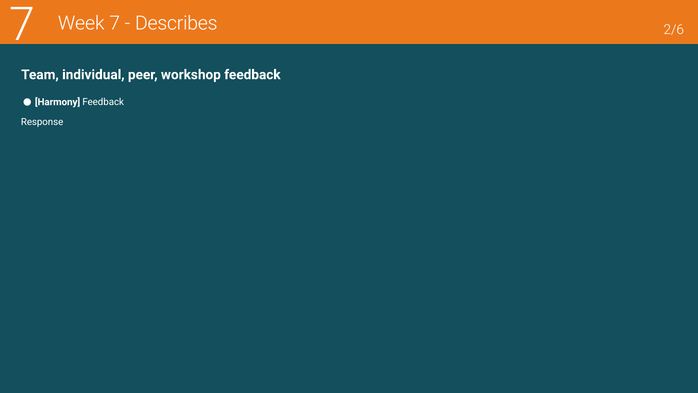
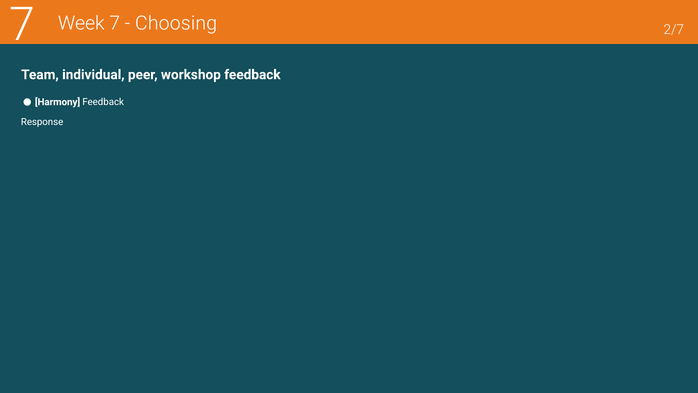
Describes: Describes -> Choosing (176, 23)
2/6: 2/6 -> 2/7 (674, 30)
